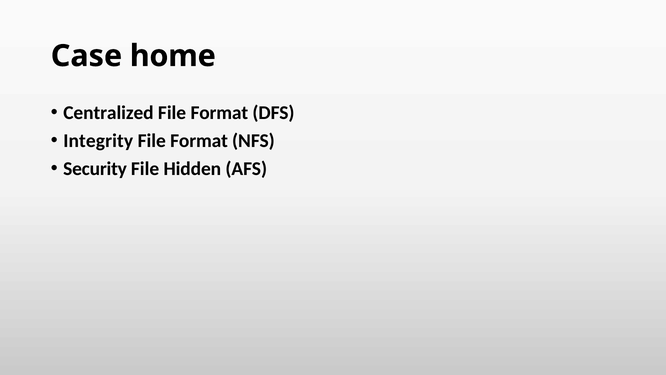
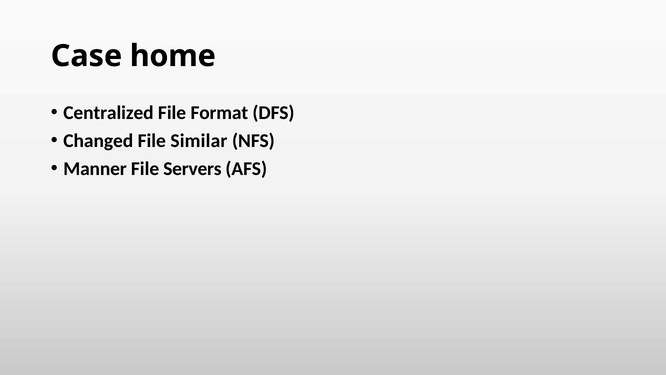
Integrity: Integrity -> Changed (98, 141)
Format: Format -> Similar (199, 141)
Security: Security -> Manner (95, 168)
Hidden: Hidden -> Servers (192, 168)
